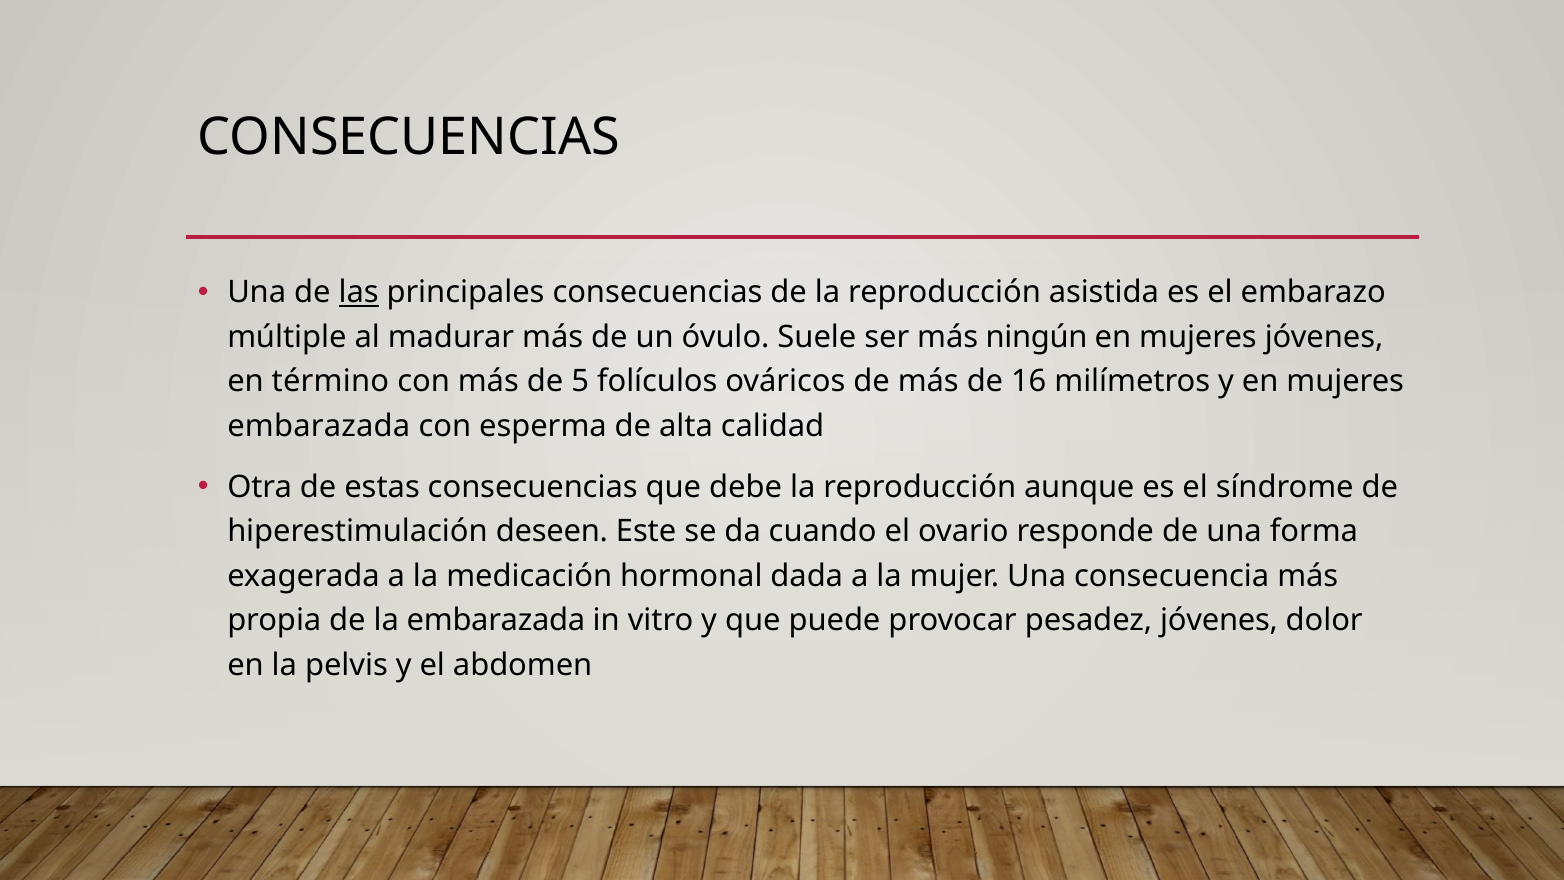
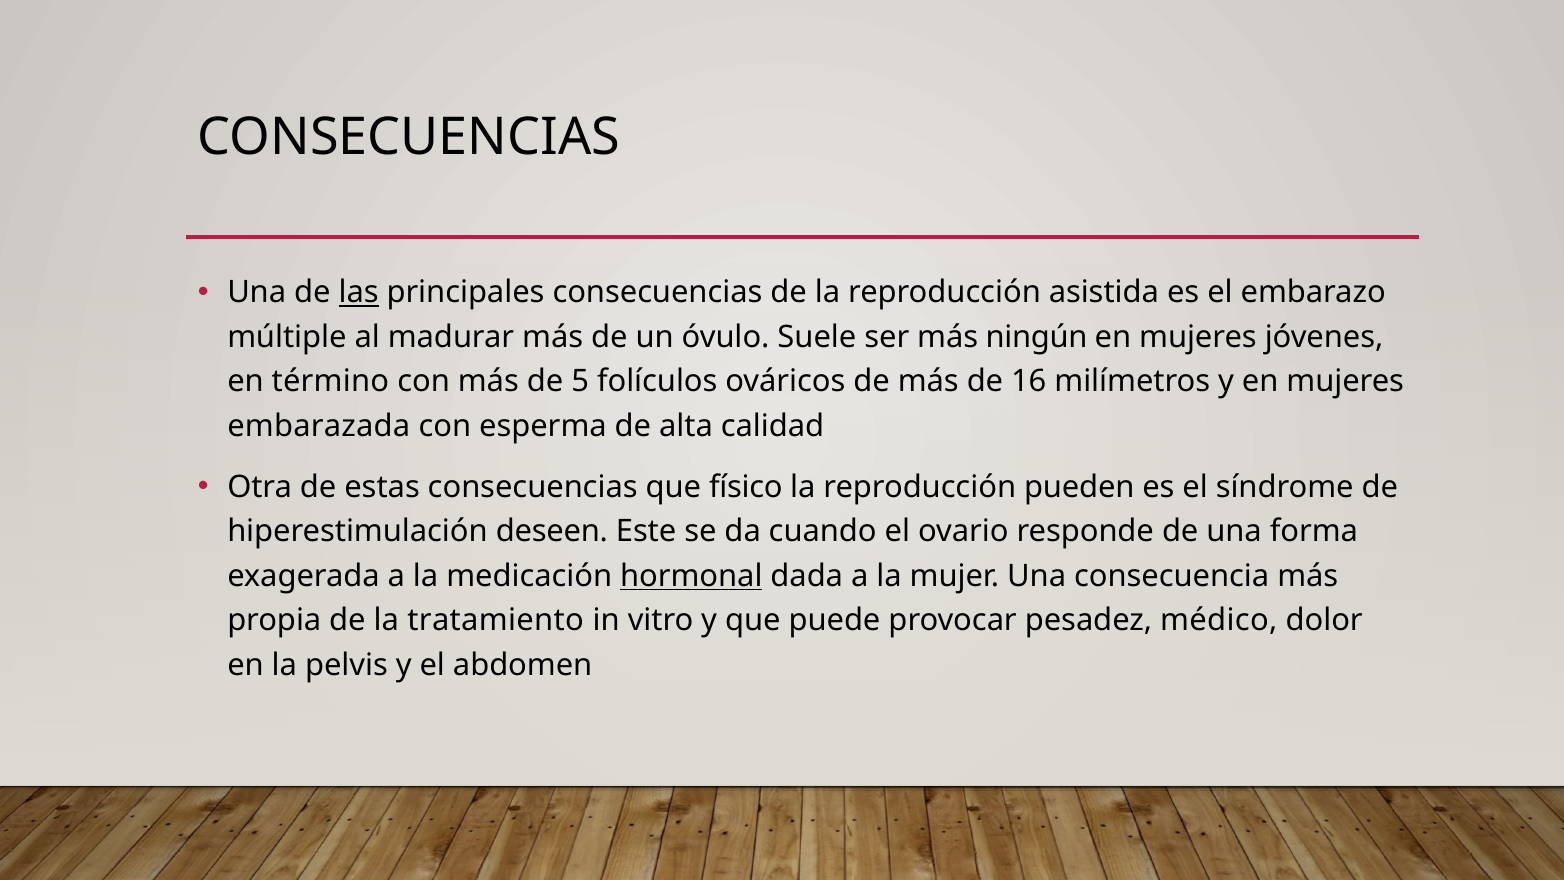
debe: debe -> físico (746, 487)
aunque: aunque -> pueden (1079, 487)
hormonal underline: none -> present (691, 576)
la embarazada: embarazada -> tratamiento (496, 620)
pesadez jóvenes: jóvenes -> médico (1219, 620)
